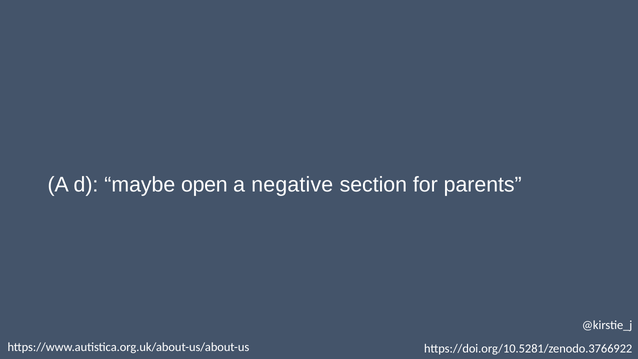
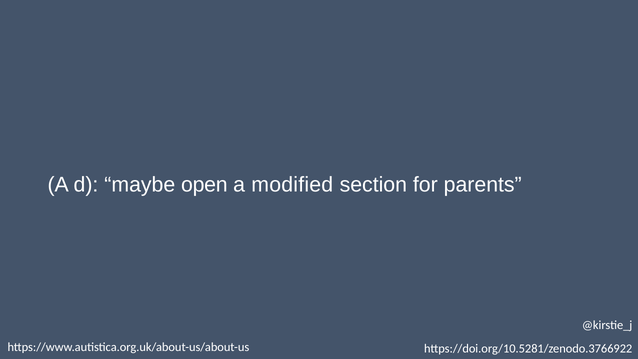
negative: negative -> modified (292, 185)
